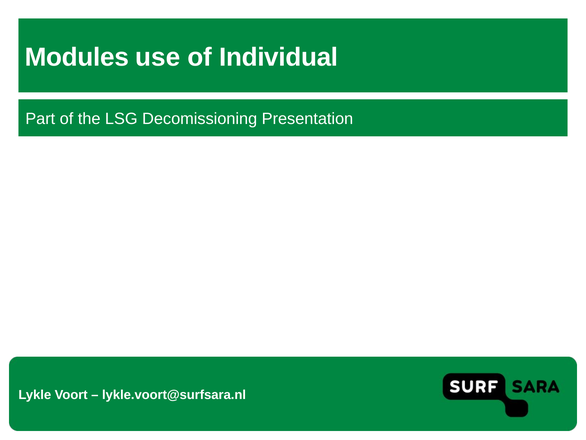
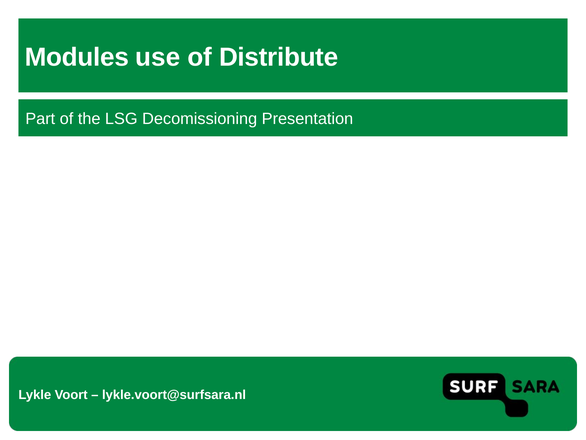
Individual: Individual -> Distribute (279, 57)
